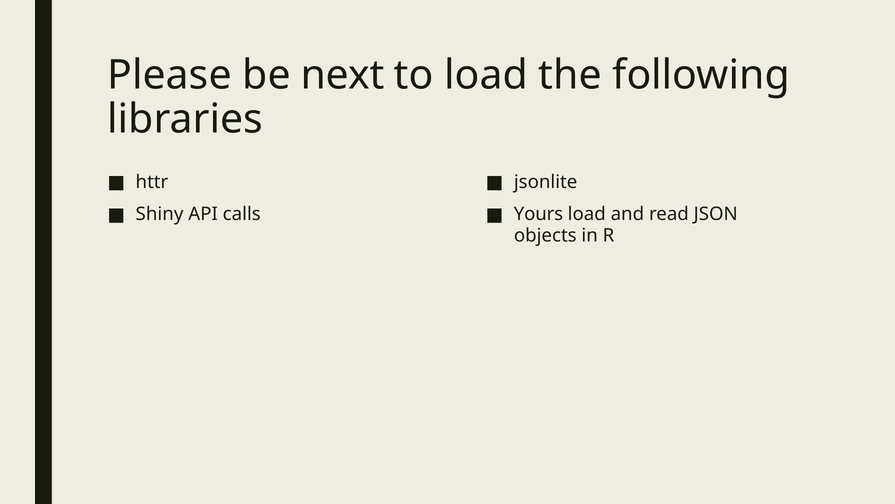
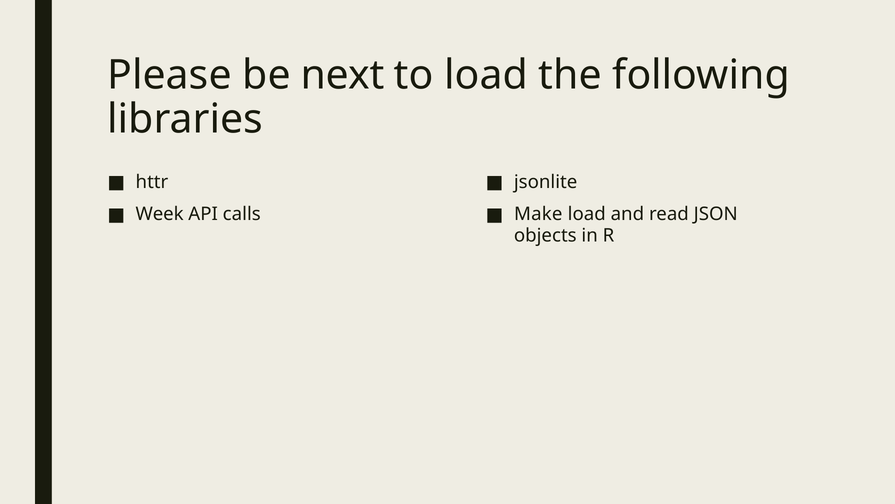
Shiny: Shiny -> Week (160, 214)
Yours: Yours -> Make (538, 214)
